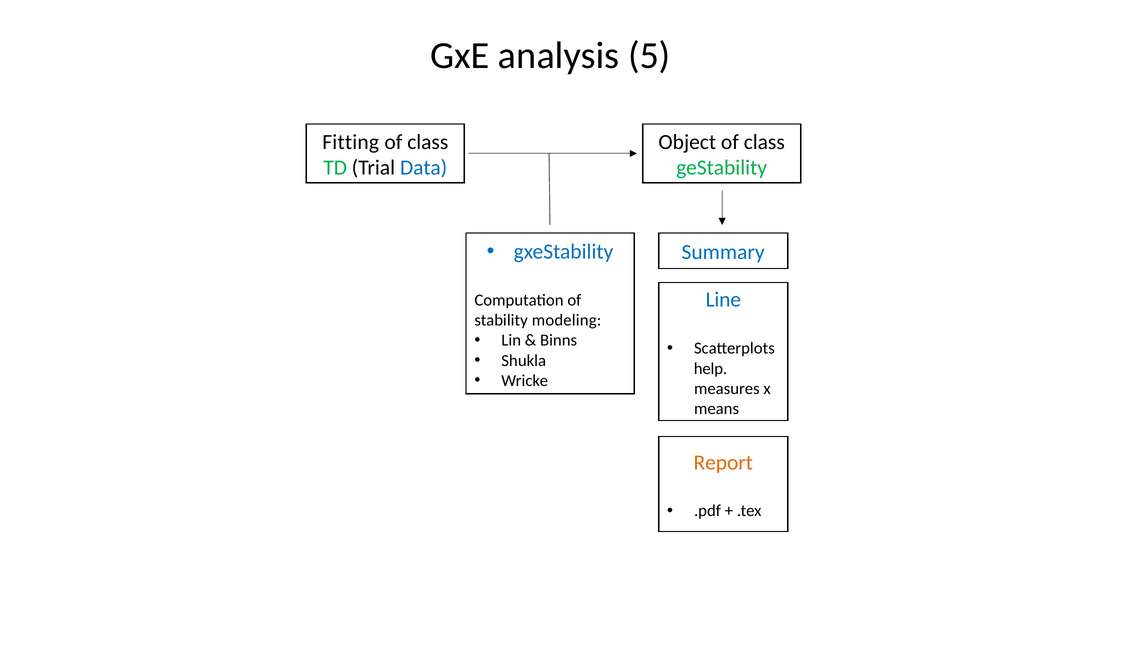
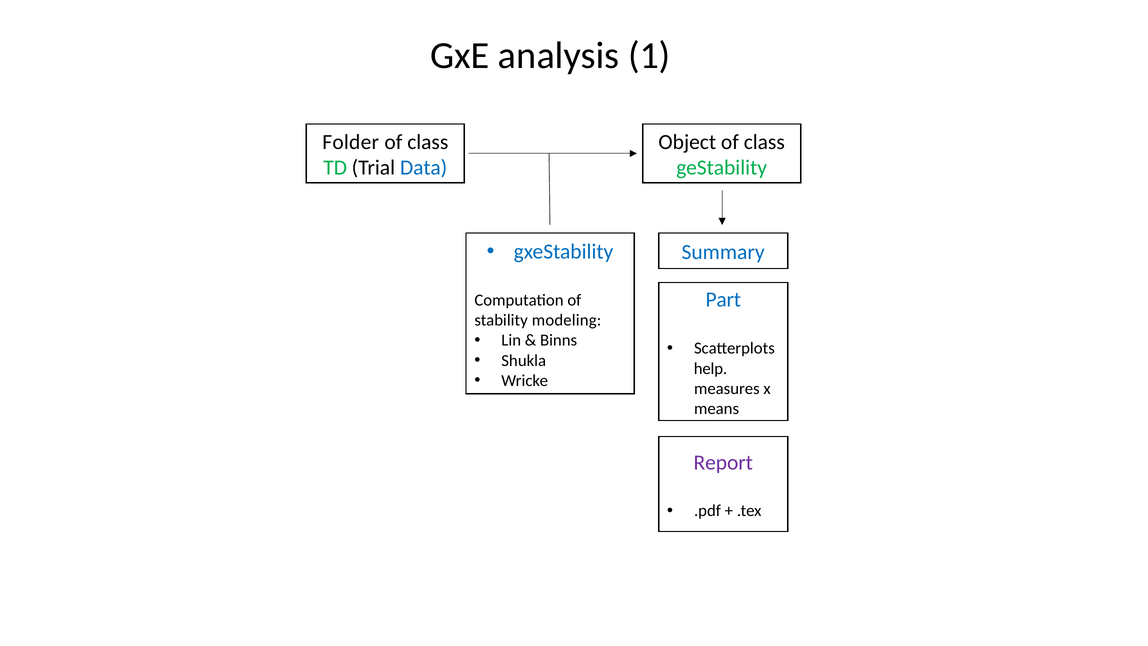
5: 5 -> 1 (649, 56)
Fitting: Fitting -> Folder (351, 142)
Line: Line -> Part (723, 300)
Report colour: orange -> purple (723, 462)
